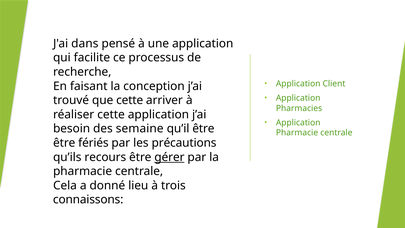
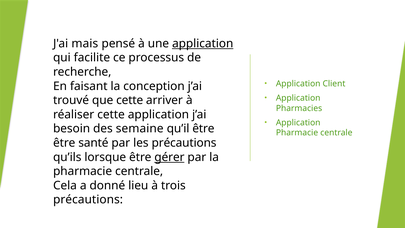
dans: dans -> mais (85, 44)
application underline: none -> present (203, 44)
fériés: fériés -> santé (93, 143)
recours: recours -> lorsque (105, 157)
connaissons: connaissons -> précautions (88, 200)
